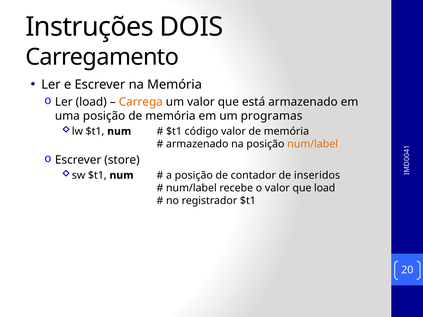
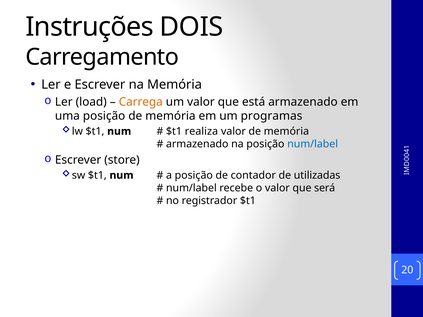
código: código -> realiza (201, 131)
num/label colour: orange -> blue (313, 144)
inseridos: inseridos -> utilizadas (317, 175)
que load: load -> será (325, 188)
